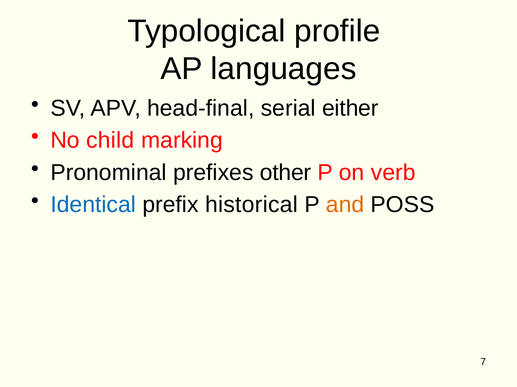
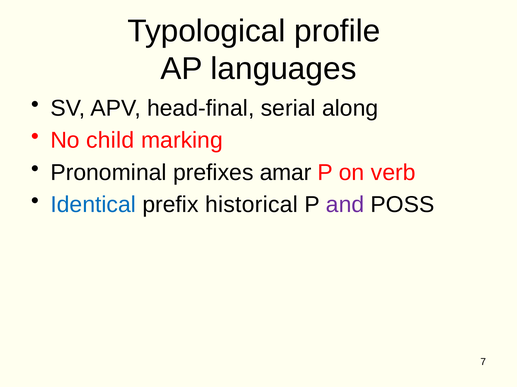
either: either -> along (350, 108)
other: other -> amar (286, 173)
and colour: orange -> purple (345, 205)
